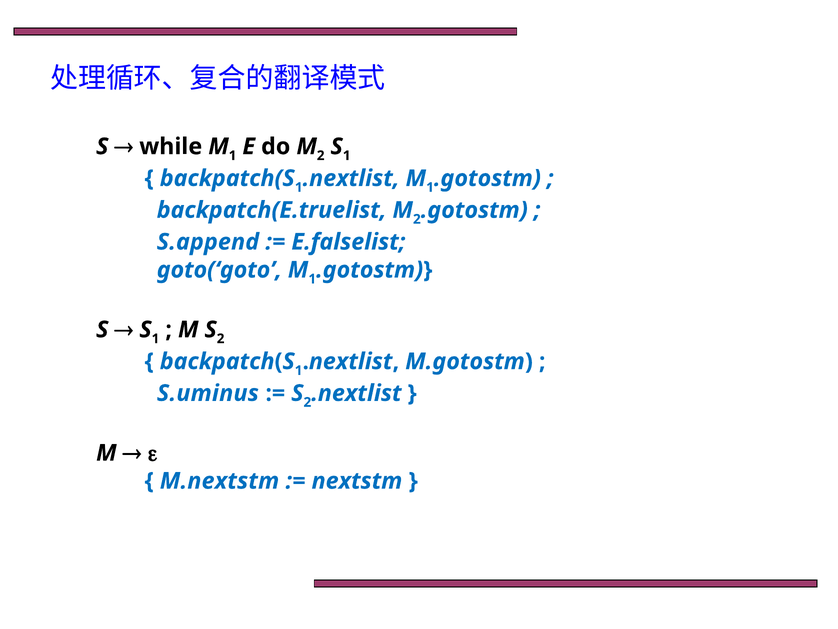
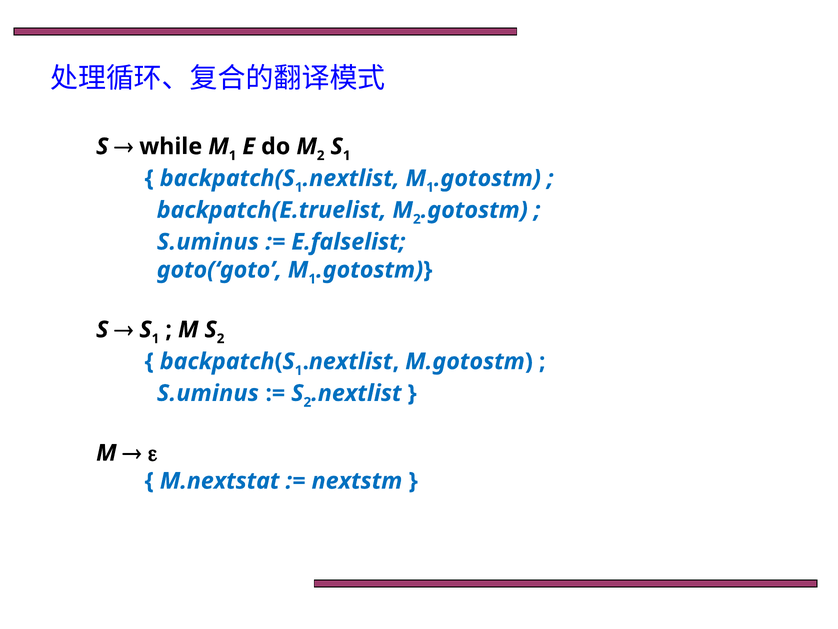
S.append: S.append -> S.uminus (208, 242)
M.nextstm: M.nextstm -> M.nextstat (220, 481)
